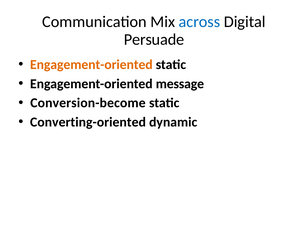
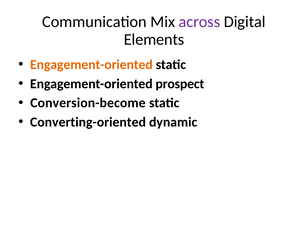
across colour: blue -> purple (199, 22)
Persuade: Persuade -> Elements (154, 39)
message: message -> prospect (180, 84)
